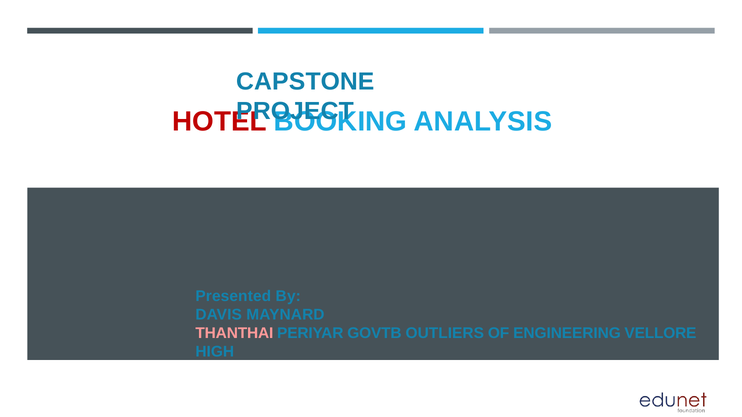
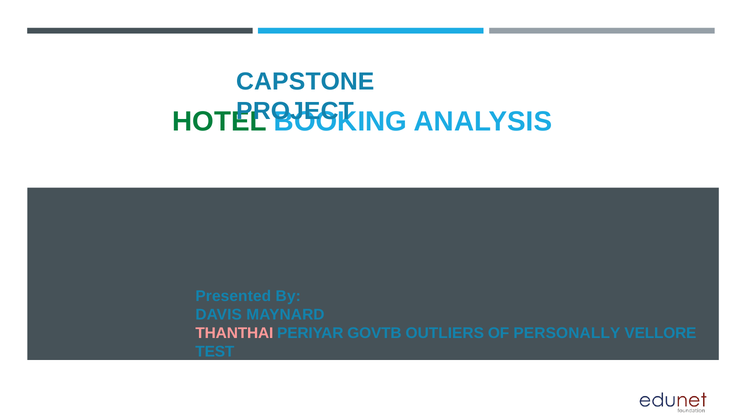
HOTEL colour: red -> green (220, 121)
ENGINEERING: ENGINEERING -> PERSONALLY (567, 333)
HIGH: HIGH -> TEST (215, 352)
